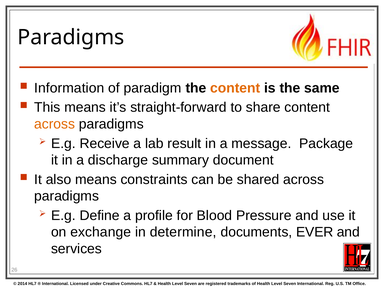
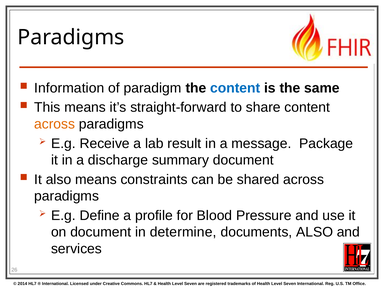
content colour: orange -> blue (235, 88)
on exchange: exchange -> document (101, 232)
documents EVER: EVER -> ALSO (315, 232)
